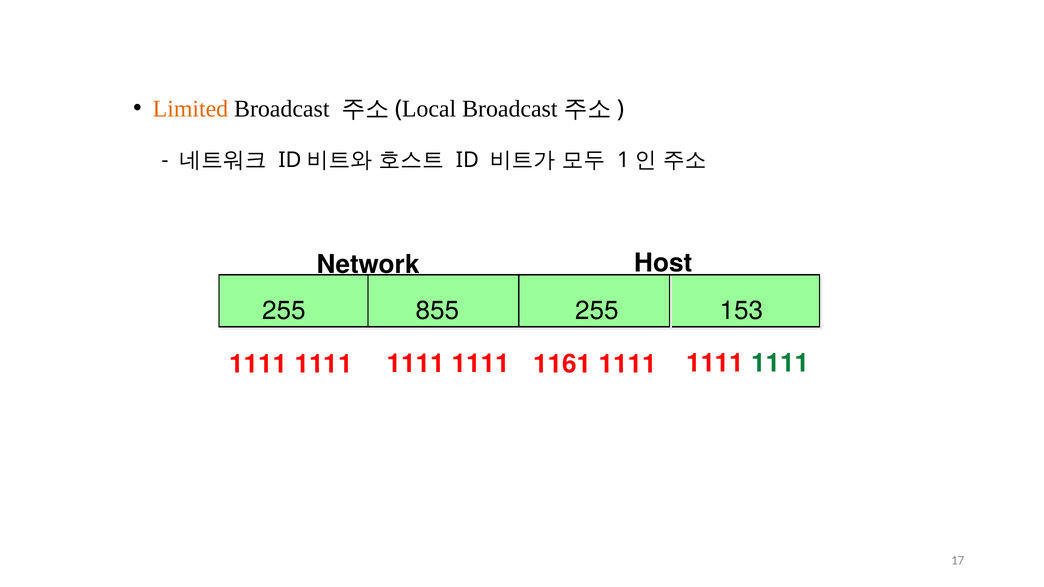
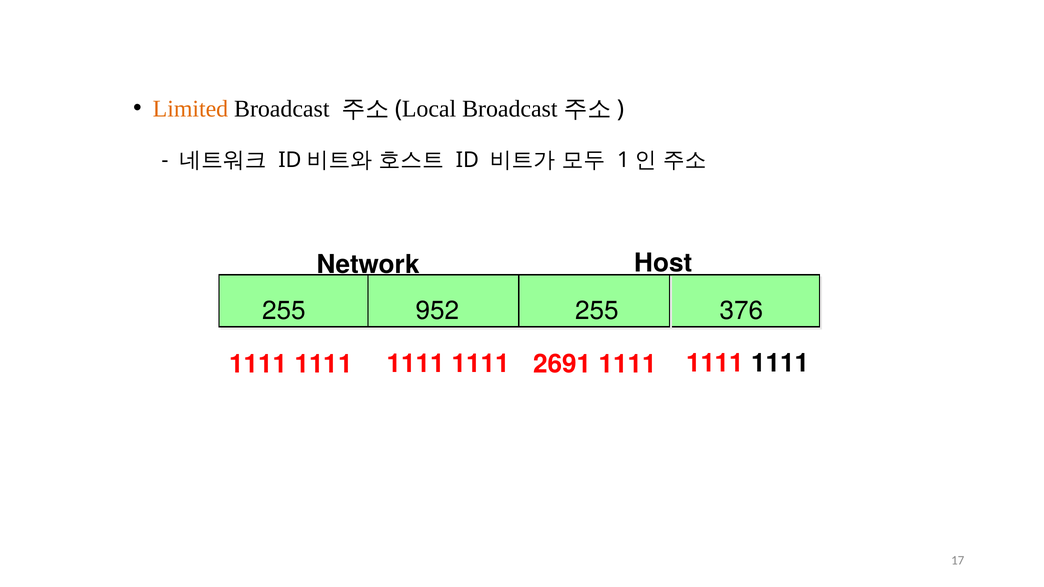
855: 855 -> 952 (437, 311)
153: 153 -> 376 (742, 311)
1161: 1161 -> 2691 (562, 364)
1111 colour: green -> black (780, 363)
